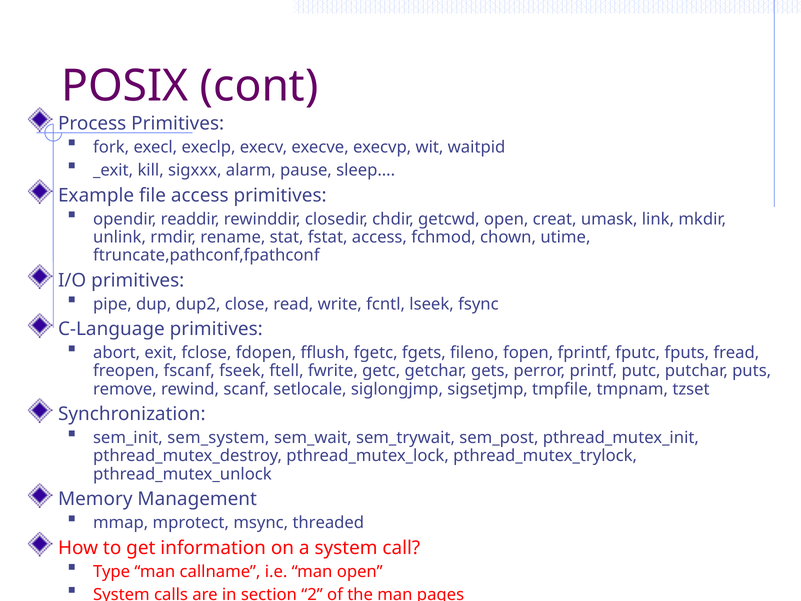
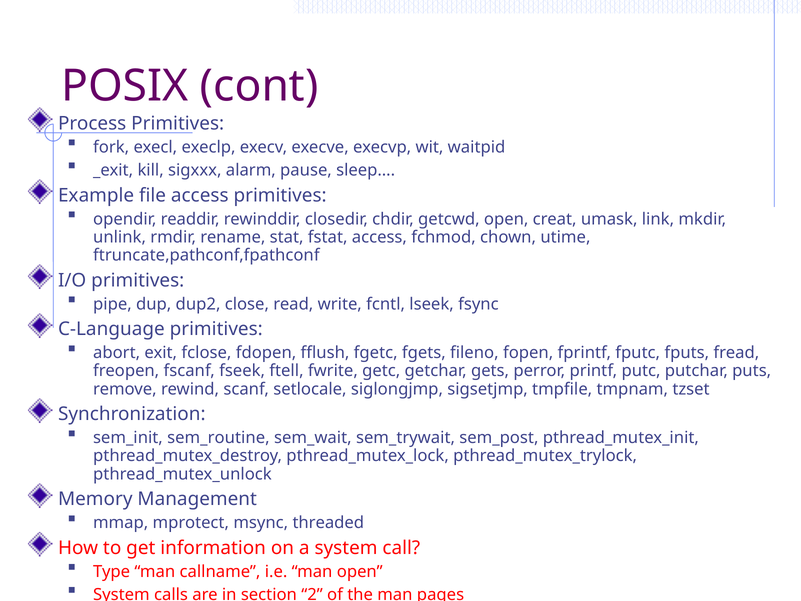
sem_system: sem_system -> sem_routine (218, 438)
